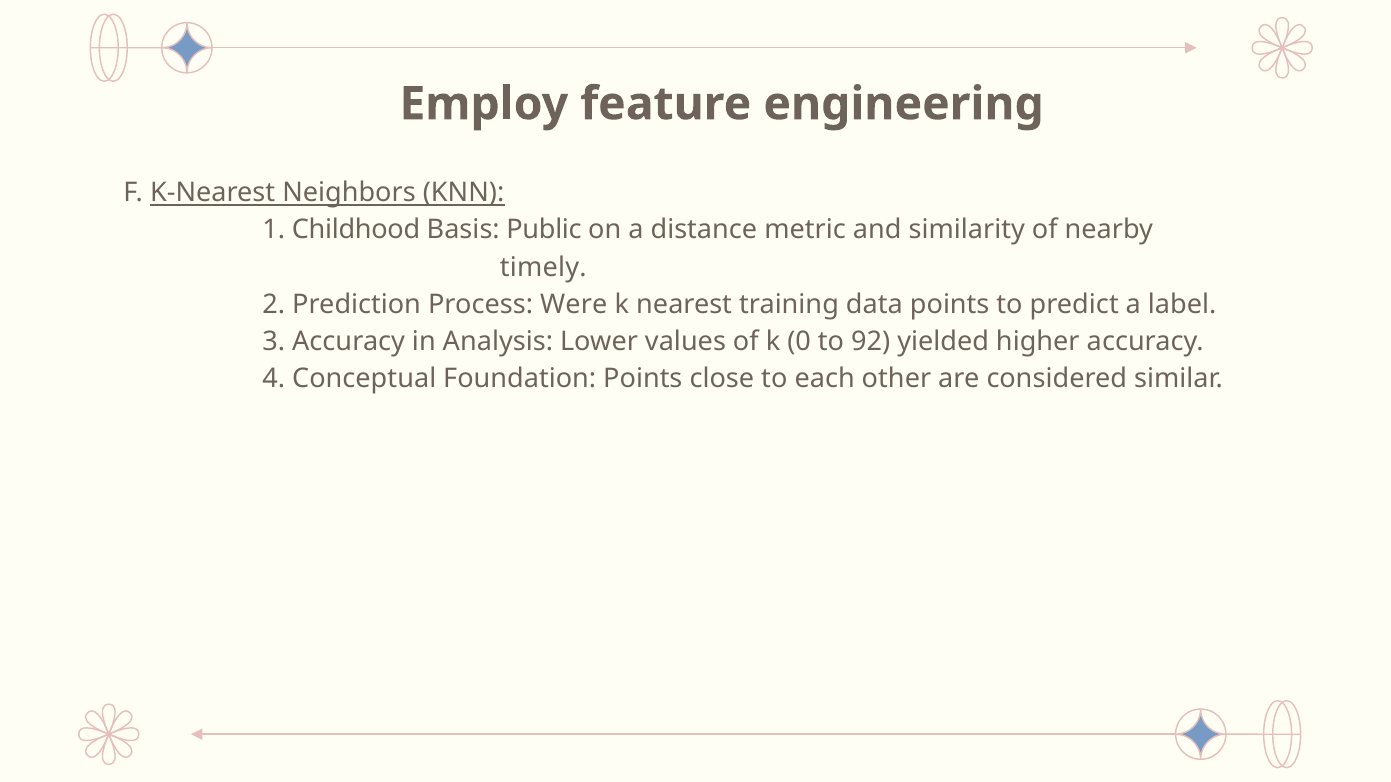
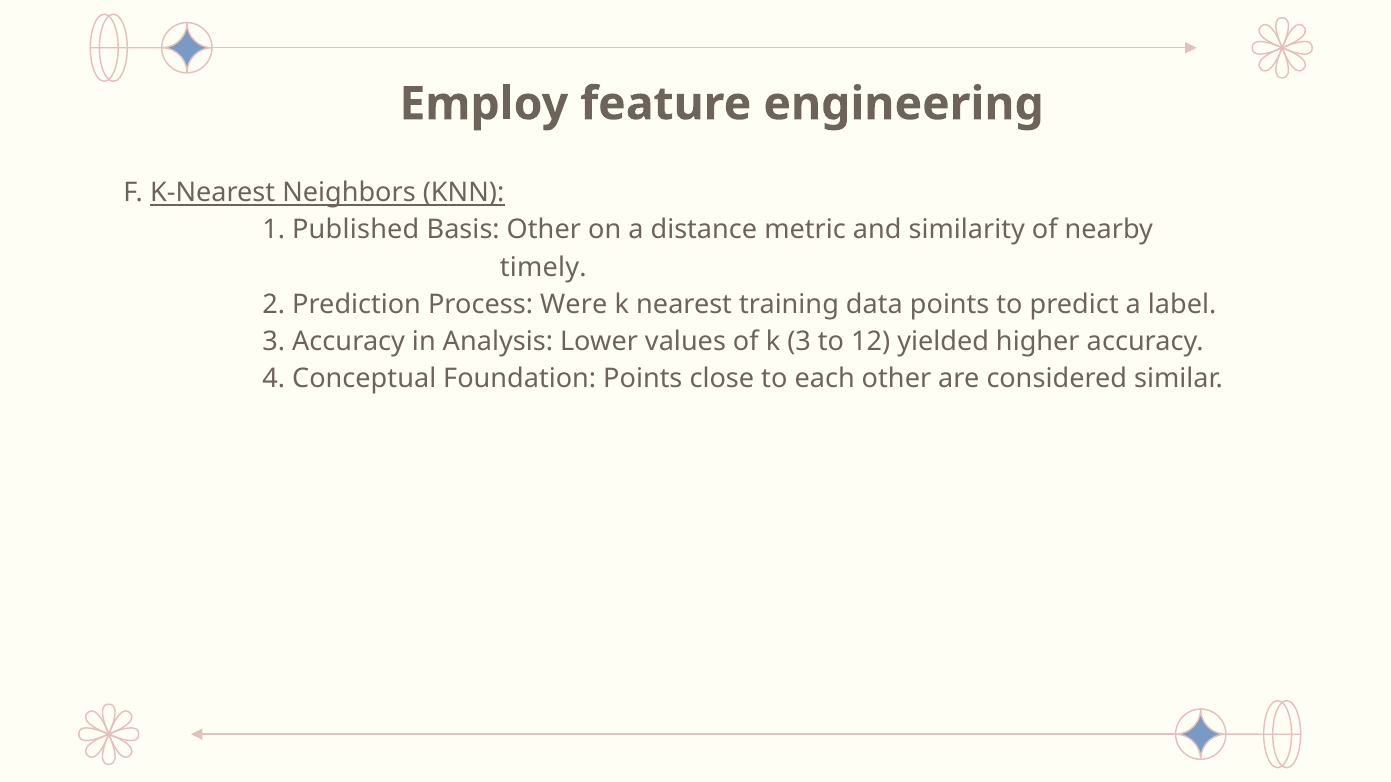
Childhood: Childhood -> Published (356, 230)
Basis Public: Public -> Other (544, 230)
k 0: 0 -> 3 (799, 342)
92: 92 -> 12 (871, 342)
